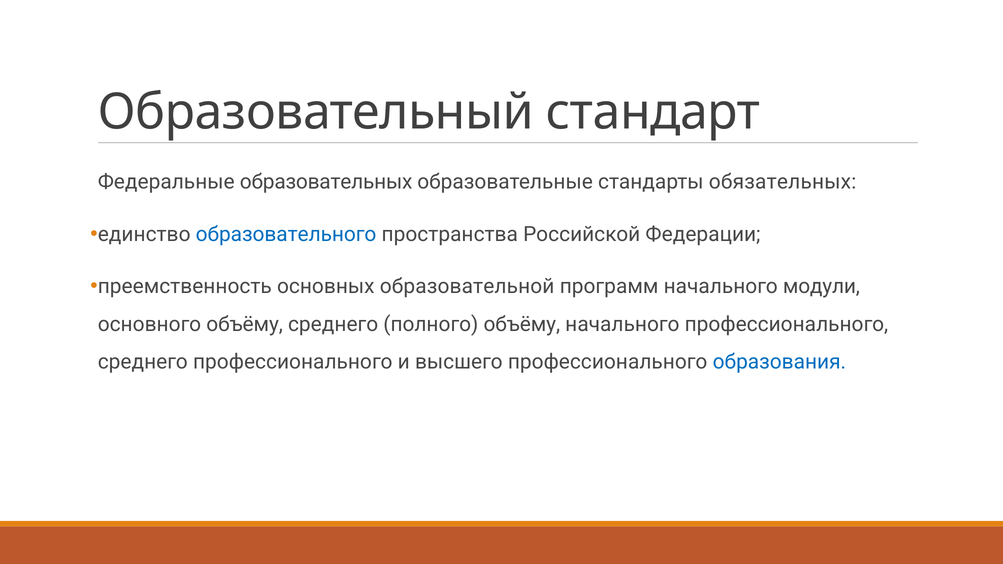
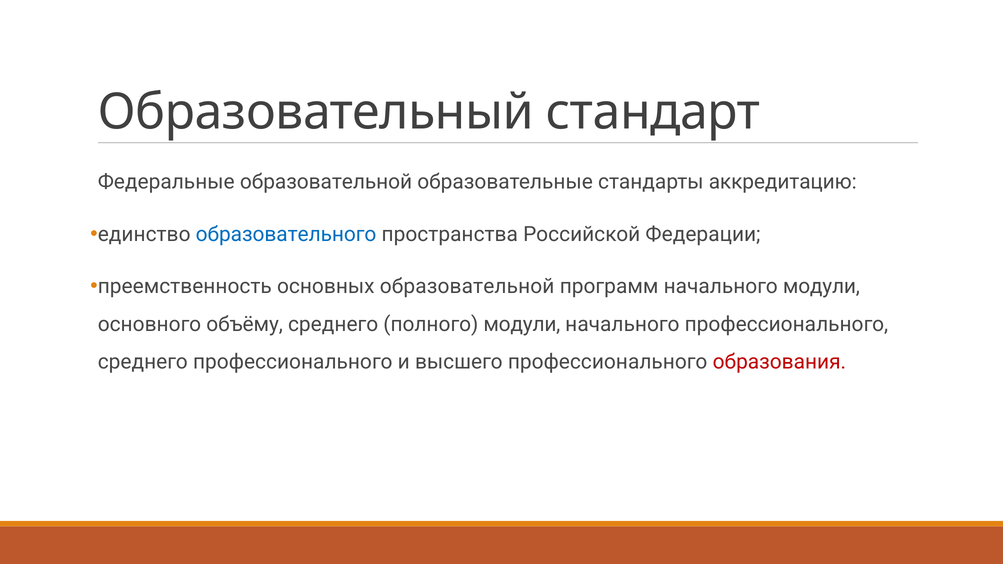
Федеральные образовательных: образовательных -> образовательной (326, 182)
обязательных: обязательных -> аккредитацию (783, 182)
полного объёму: объёму -> модули (522, 324)
образования colour: blue -> red (779, 362)
